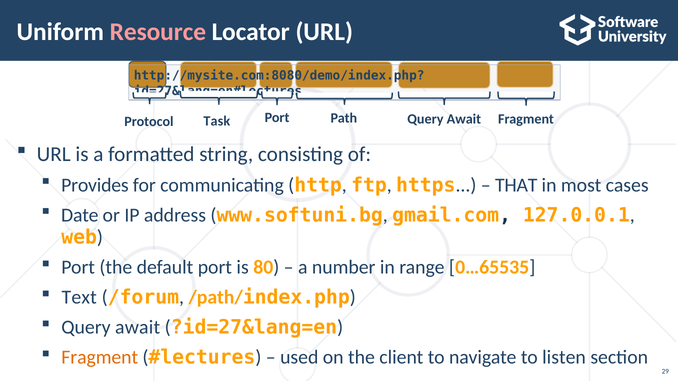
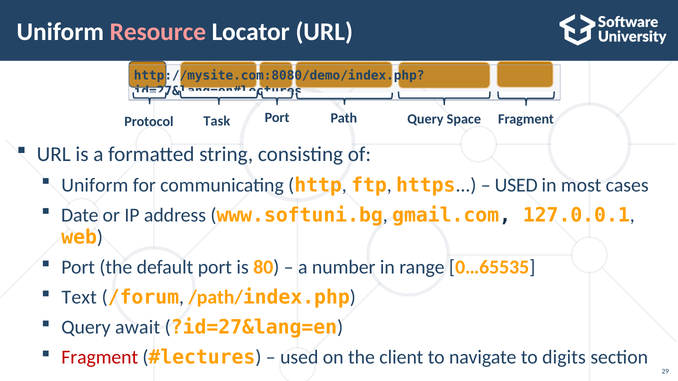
Path Query Await: Await -> Space (464, 119)
Provides: Provides -> Uniform (95, 185)
THAT: THAT -> USED (516, 185)
Fragment colour: orange -> red (100, 358)
listen: listen -> digits (564, 358)
